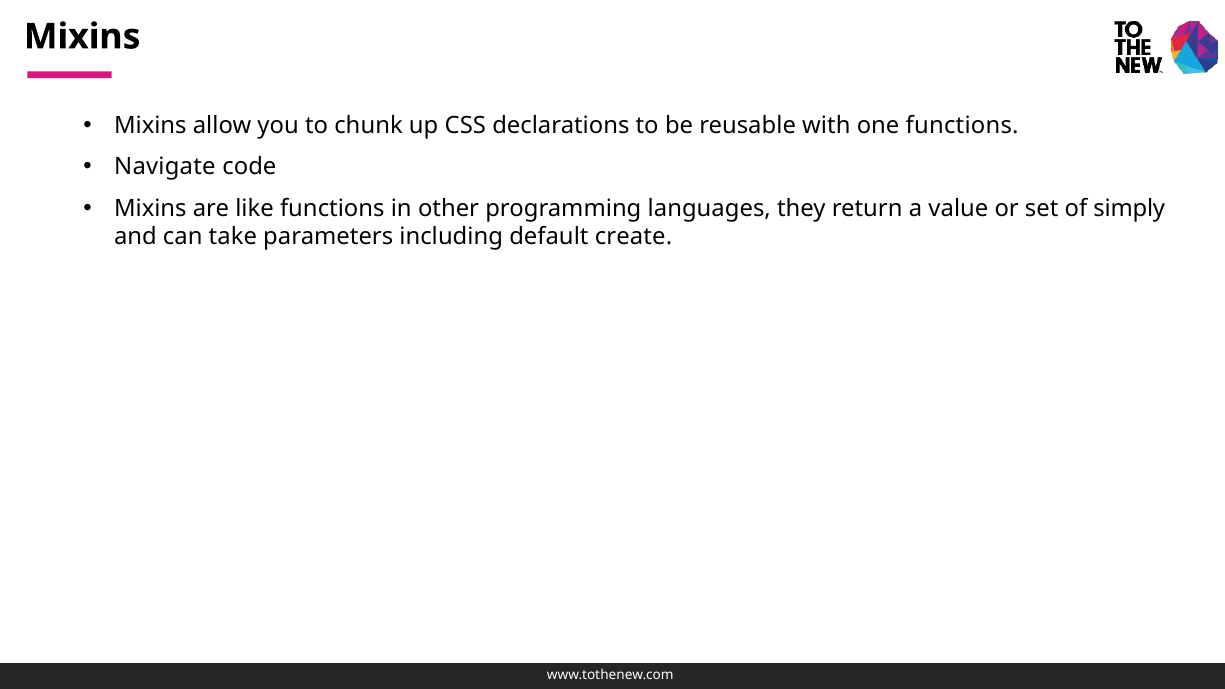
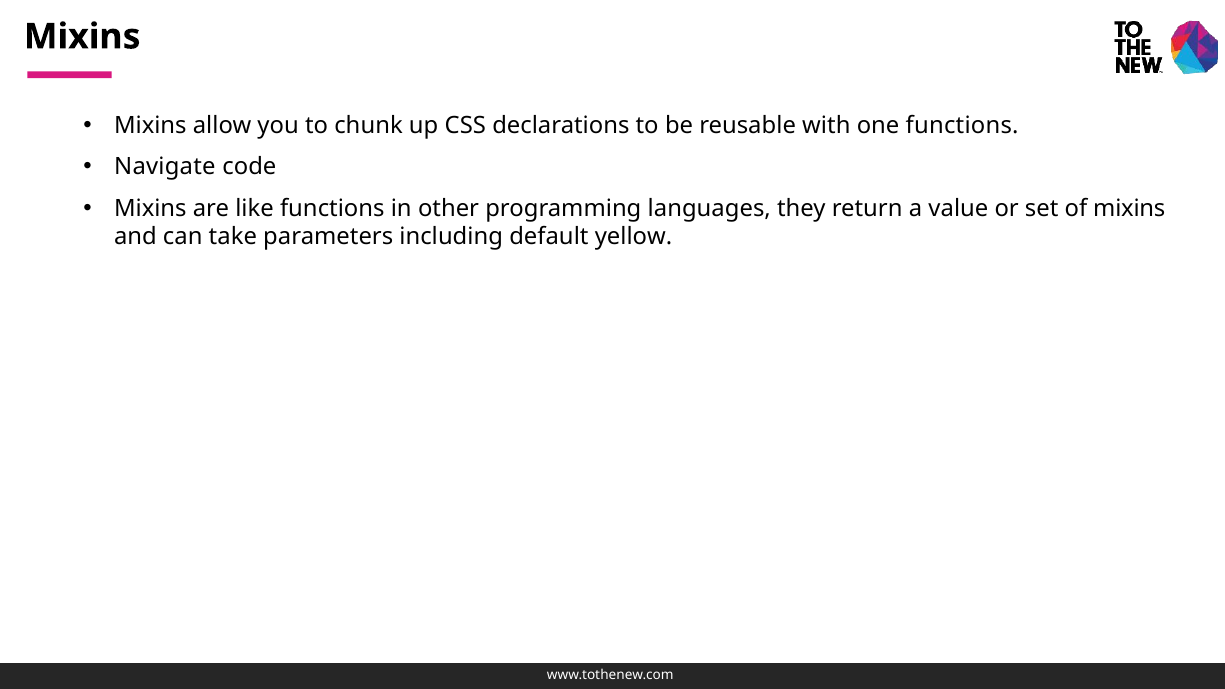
of simply: simply -> mixins (1129, 208)
create: create -> yellow (634, 237)
